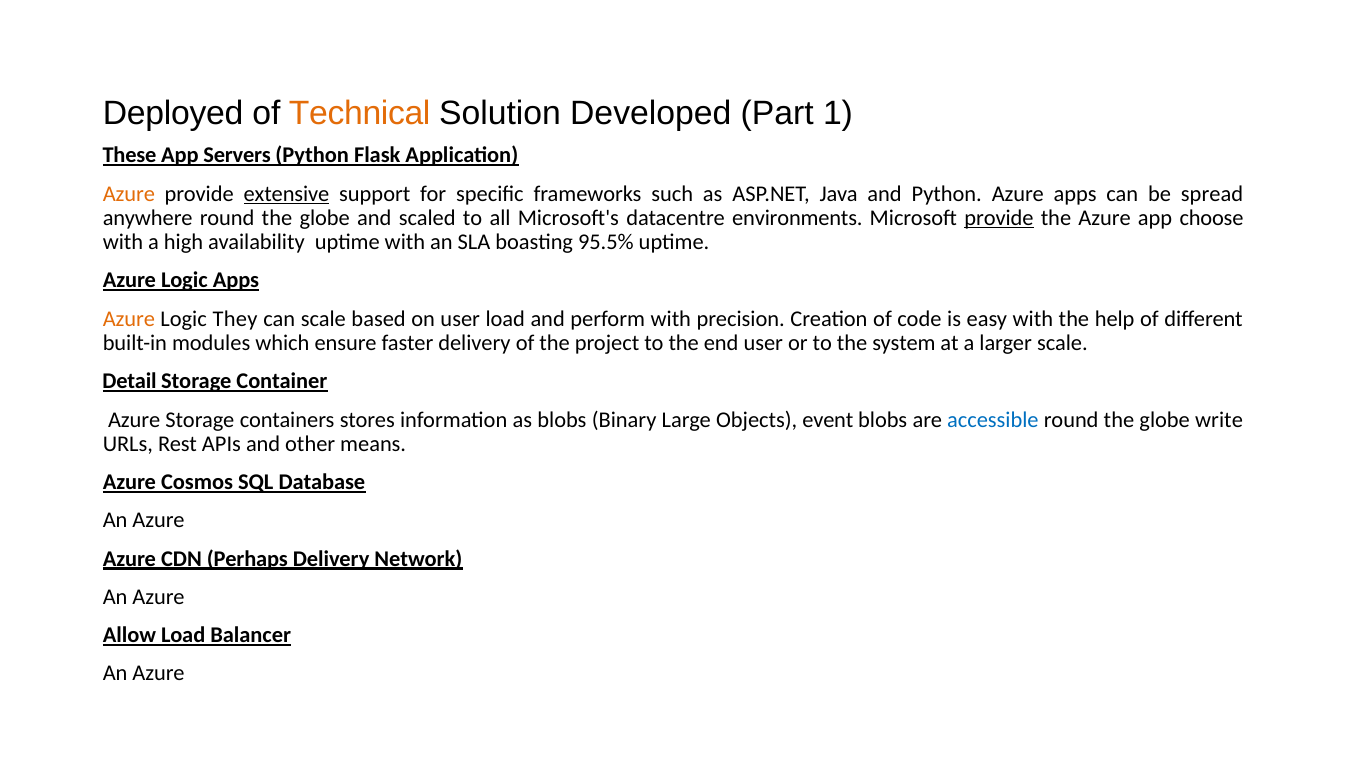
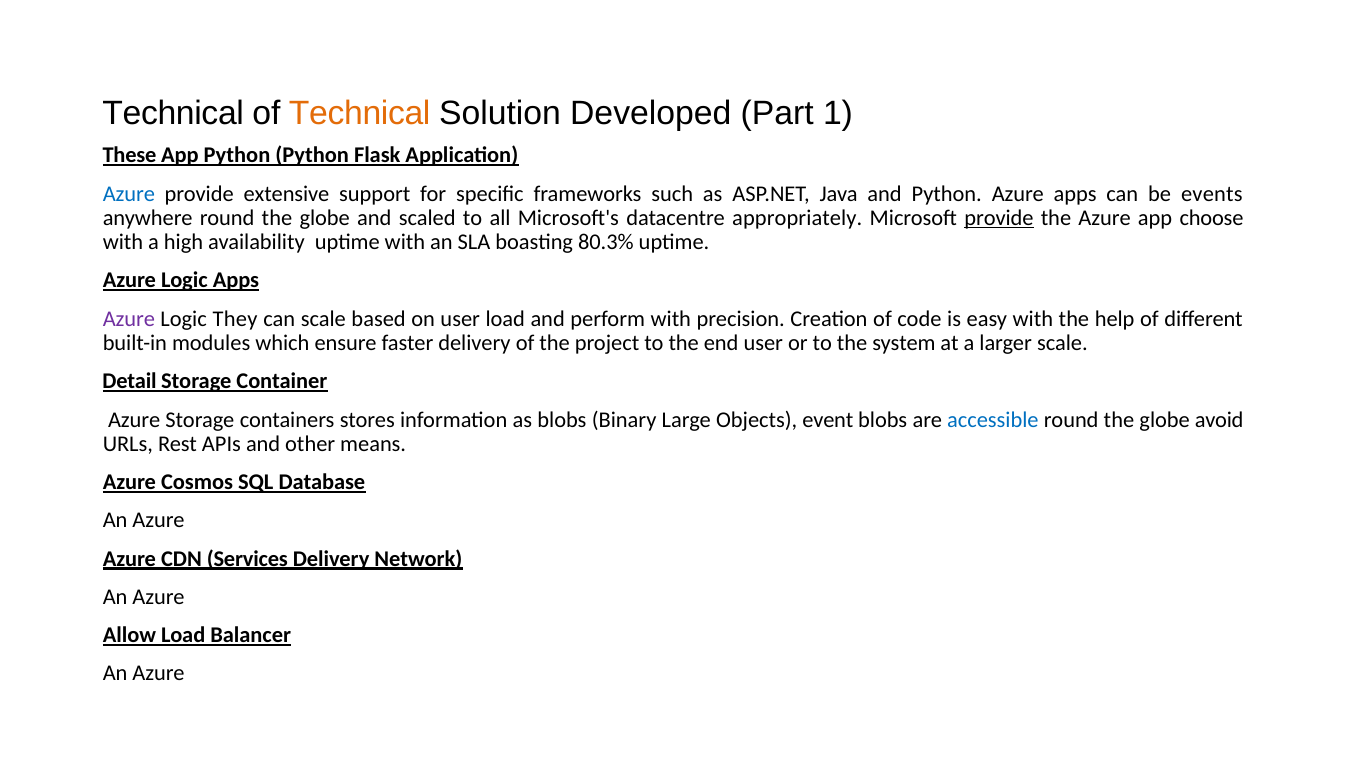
Deployed: Deployed -> Technical (173, 113)
App Servers: Servers -> Python (237, 156)
Azure colour: orange -> blue (129, 194)
extensive underline: present -> none (286, 194)
spread: spread -> events (1212, 194)
environments: environments -> appropriately (797, 218)
95.5%: 95.5% -> 80.3% (606, 242)
Azure colour: orange -> purple (129, 319)
write: write -> avoid (1219, 420)
Perhaps: Perhaps -> Services (247, 559)
